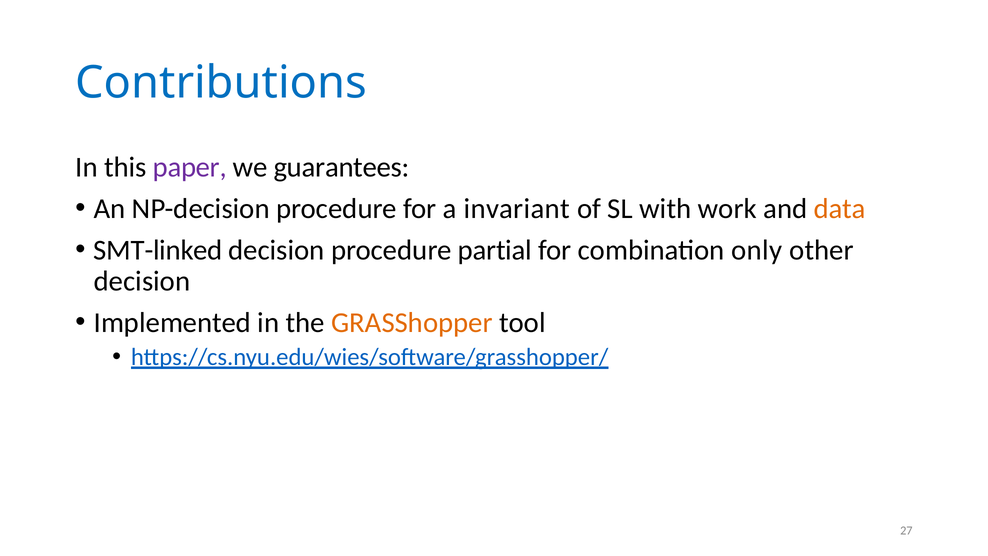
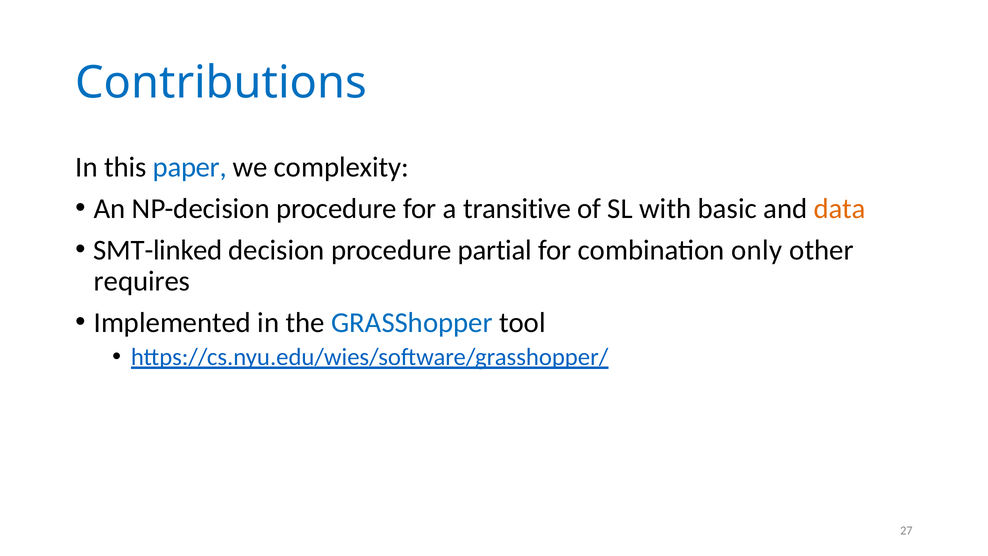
paper colour: purple -> blue (190, 167)
guarantees: guarantees -> complexity (342, 167)
invariant: invariant -> transitive (517, 208)
work: work -> basic (727, 208)
decision: decision -> requires (142, 281)
GRASShopper colour: orange -> blue (412, 322)
